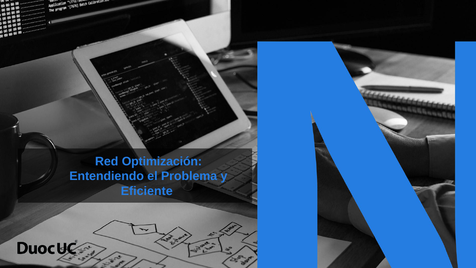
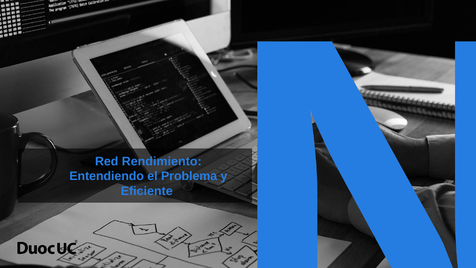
Optimización: Optimización -> Rendimiento (162, 161)
